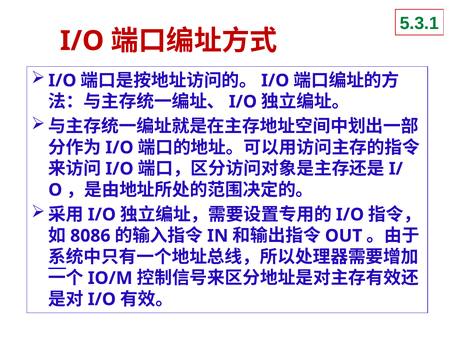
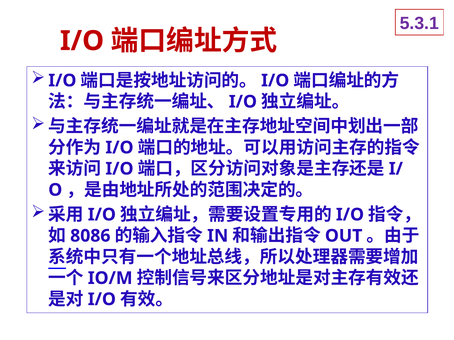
5.3.1 colour: green -> purple (419, 23)
